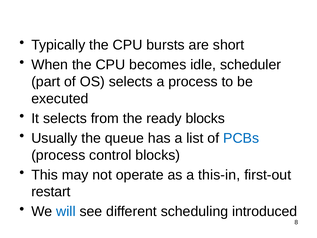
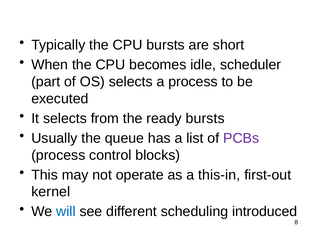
ready blocks: blocks -> bursts (205, 118)
PCBs colour: blue -> purple (241, 138)
restart: restart -> kernel (51, 192)
